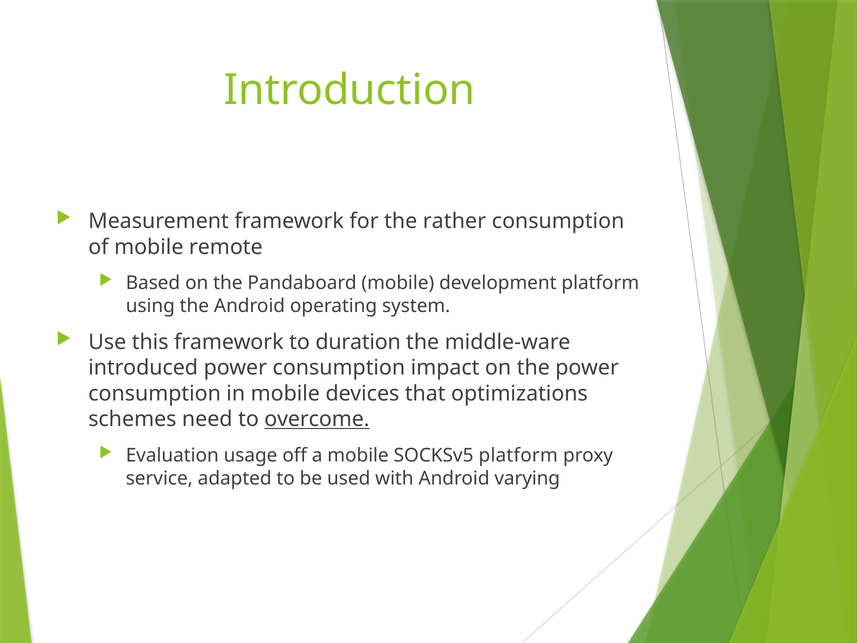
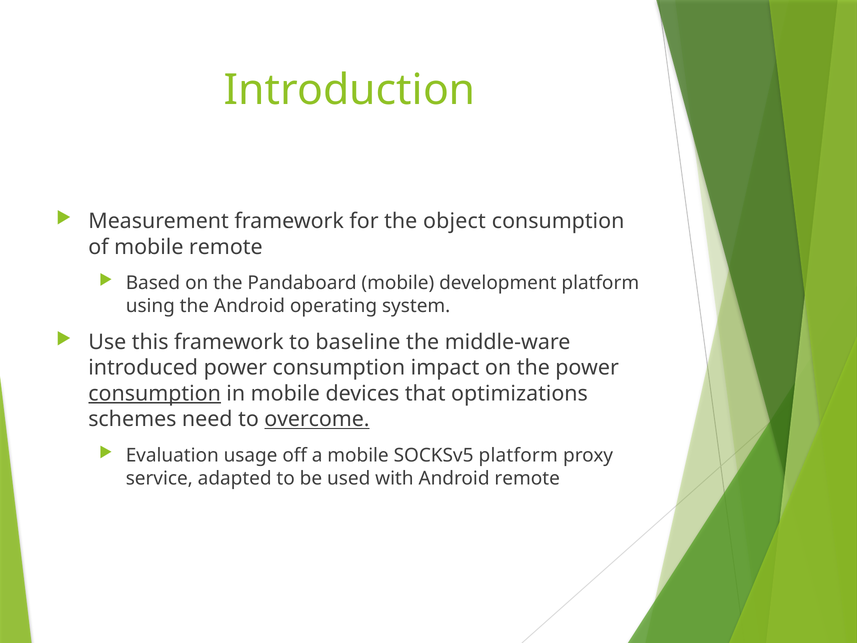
rather: rather -> object (454, 221)
duration: duration -> baseline (358, 342)
consumption underline: none -> present (155, 393)
Android varying: varying -> remote (527, 478)
